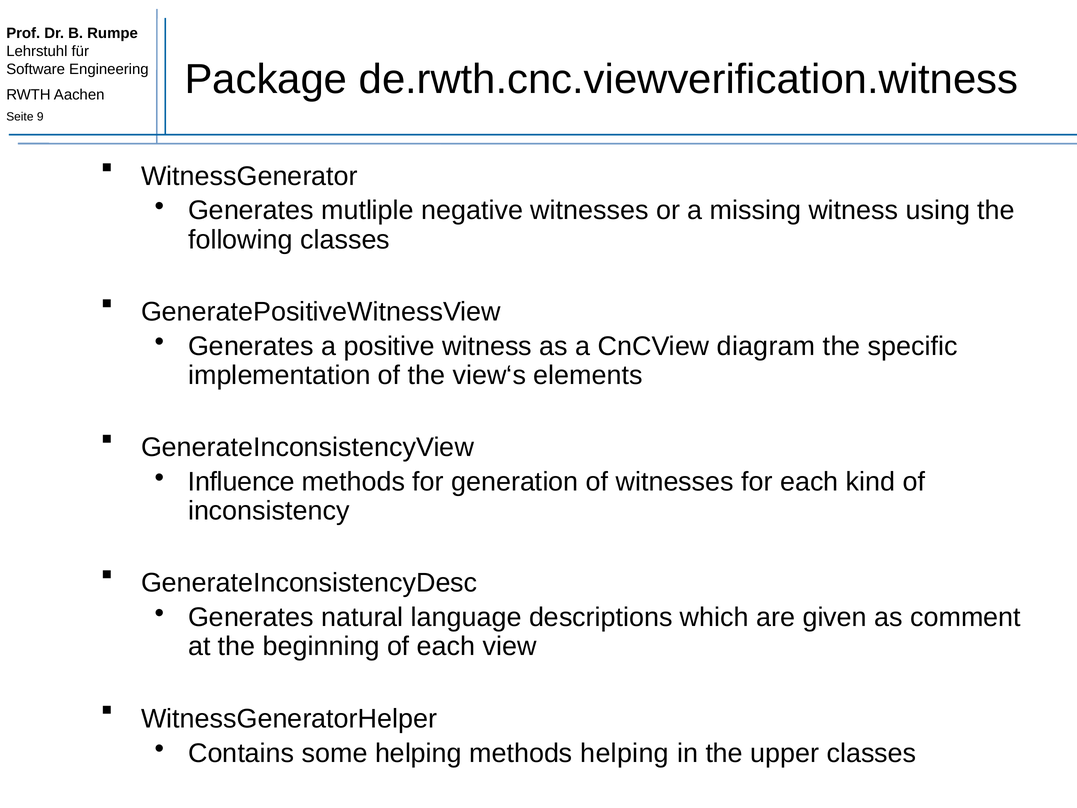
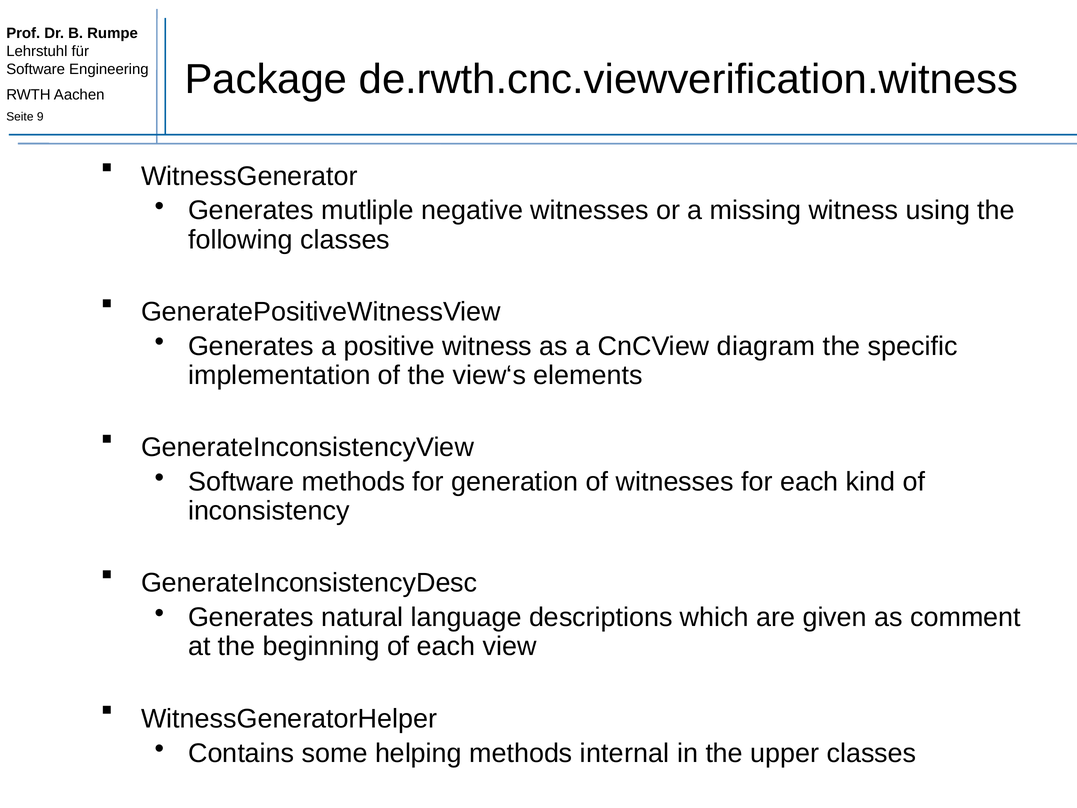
Influence: Influence -> Software (241, 482)
methods helping: helping -> internal (625, 753)
